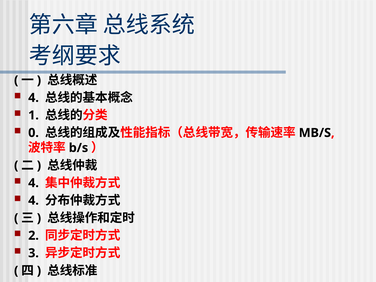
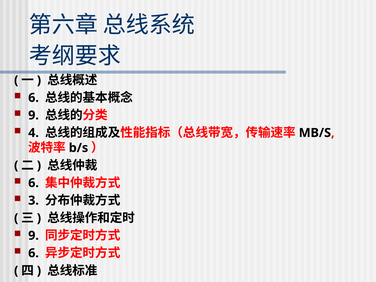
4: 4 -> 6 (34, 98)
1: 1 -> 9 (34, 115)
0: 0 -> 4 (34, 133)
4: 4 -> 6 (34, 183)
4: 4 -> 3 (34, 200)
2: 2 -> 9 (34, 236)
3: 3 -> 6 (34, 253)
